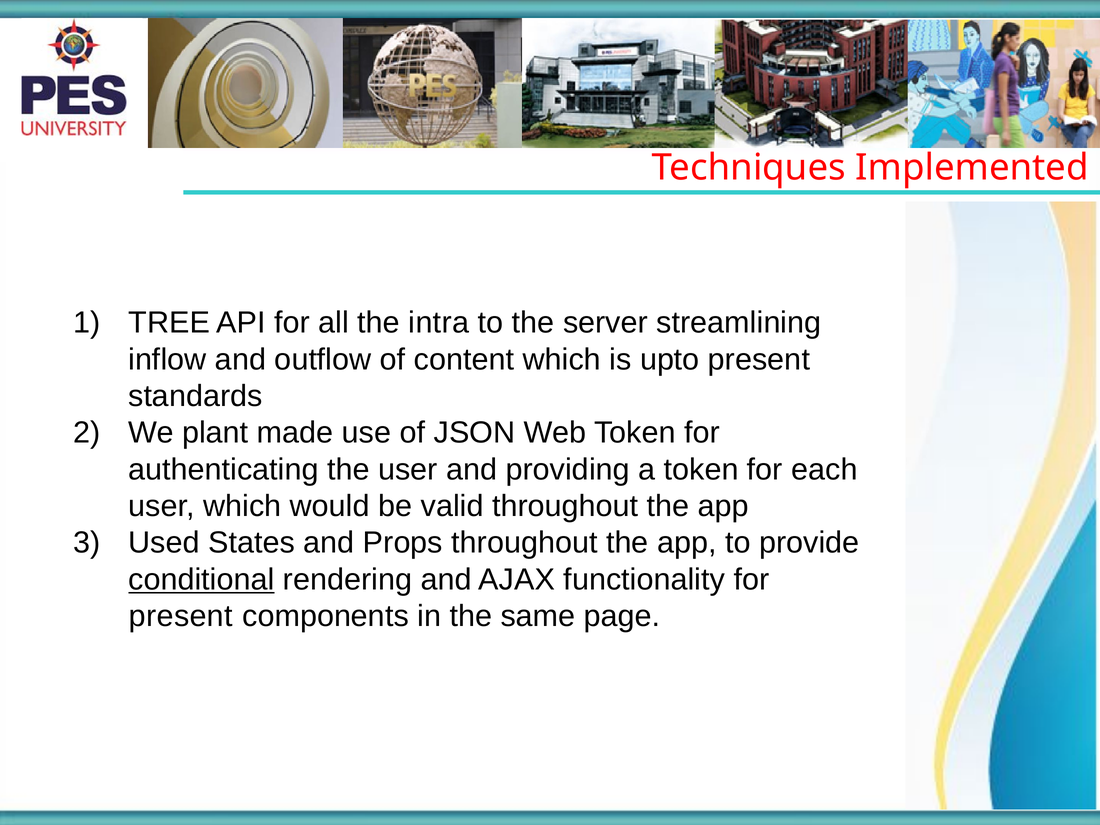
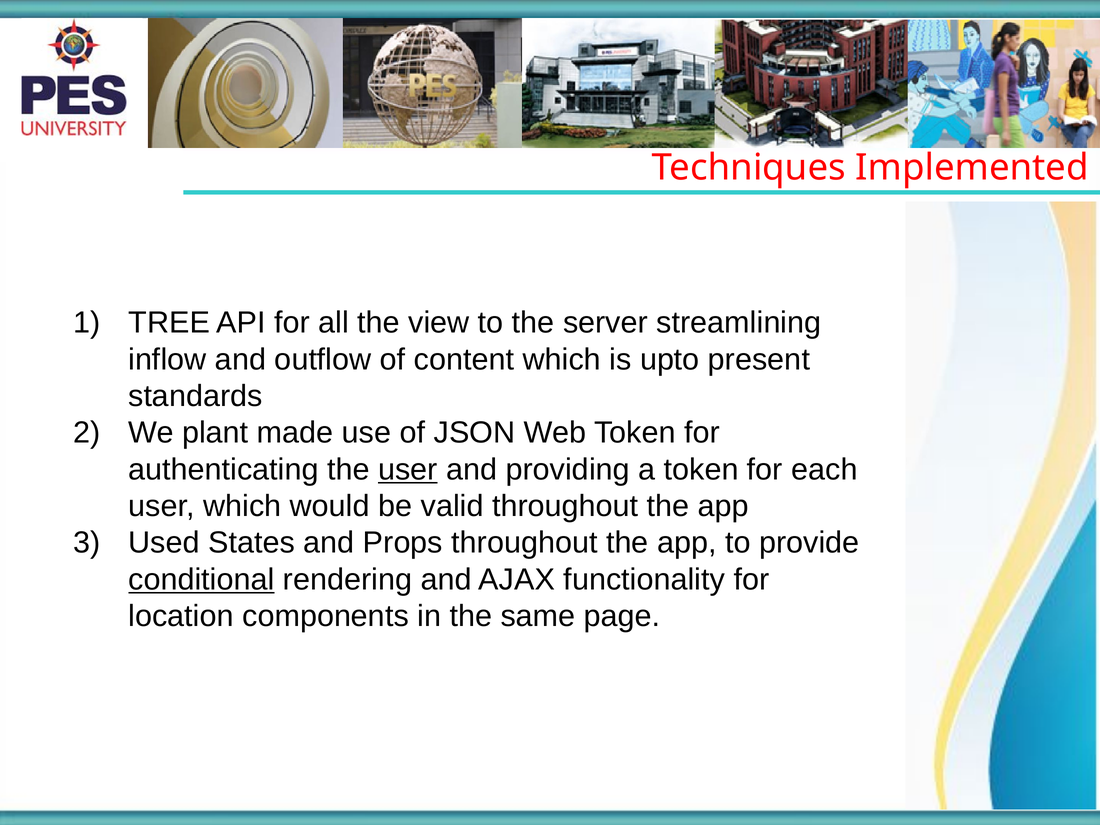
intra: intra -> view (439, 323)
user underline: none -> present (408, 470)
present: present -> location (181, 616)
